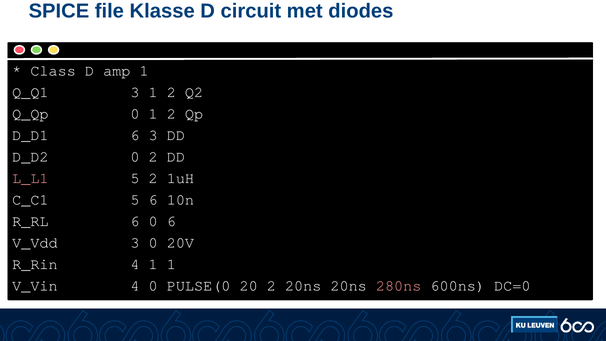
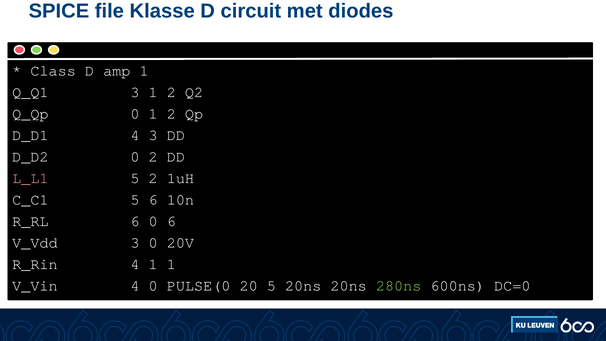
D_D1 6: 6 -> 4 (135, 135)
20 2: 2 -> 5 (271, 286)
280ns colour: pink -> light green (399, 286)
